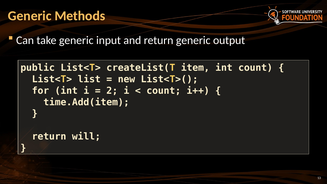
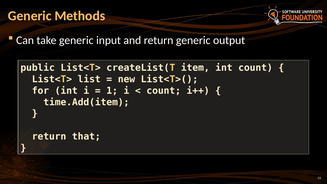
2: 2 -> 1 (112, 91)
will: will -> that (86, 136)
